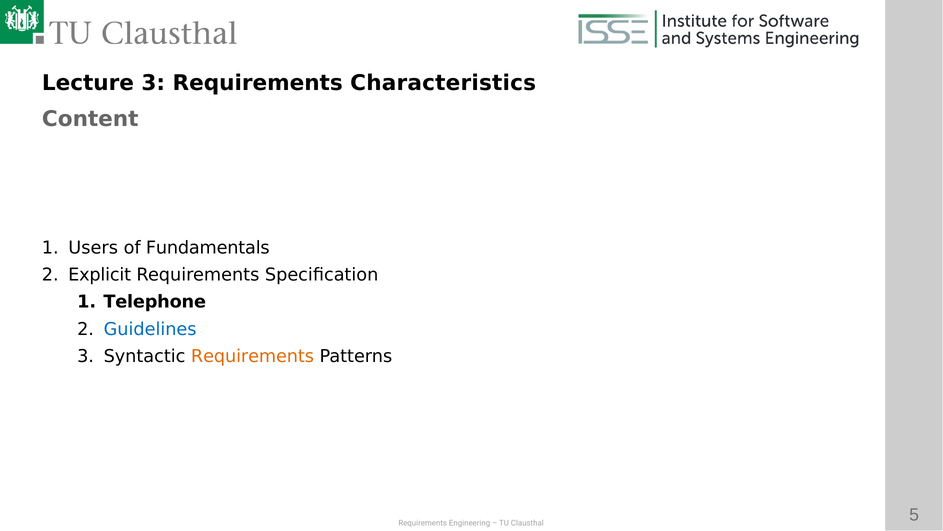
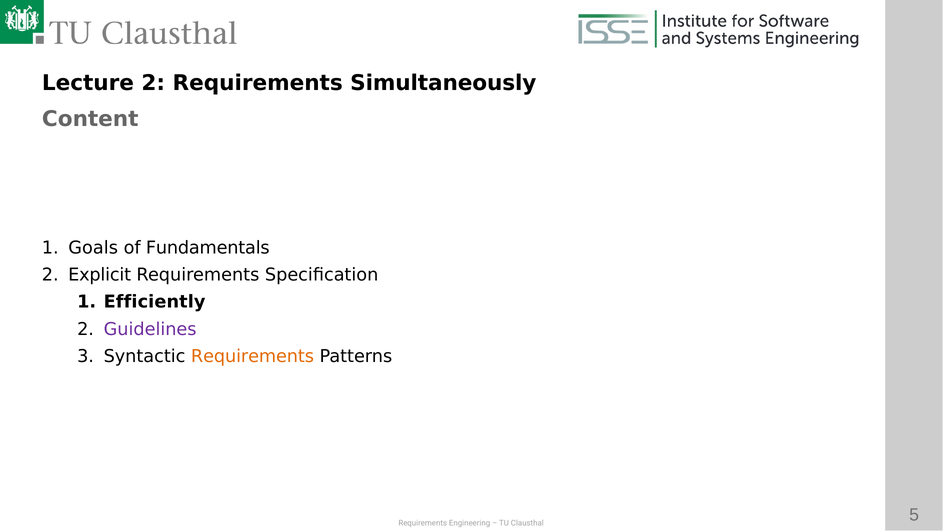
Lecture 3: 3 -> 2 (153, 83)
Characteristics: Characteristics -> Simultaneously (443, 83)
Users: Users -> Goals (93, 248)
Telephone: Telephone -> Efficiently (155, 302)
Guidelines colour: blue -> purple (150, 329)
